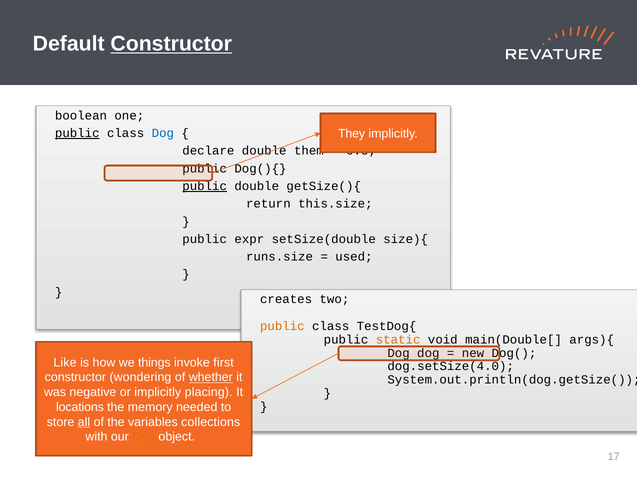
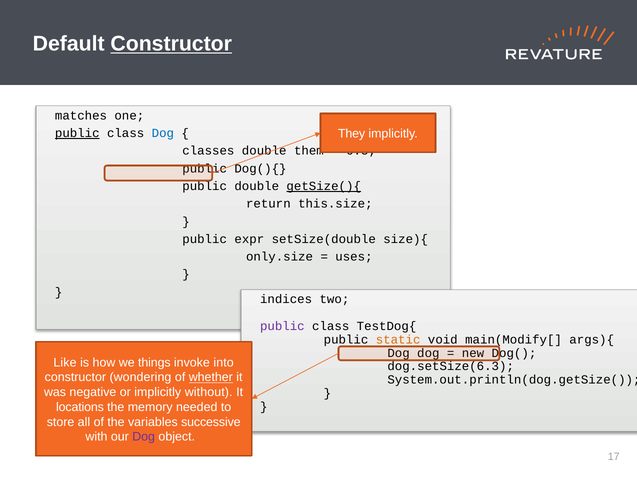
boolean: boolean -> matches (81, 116)
declare: declare -> classes (208, 151)
public underline: present -> none (205, 186)
getSize(){ underline: none -> present (324, 186)
runs.size: runs.size -> only.size (280, 257)
used: used -> uses (354, 257)
creates: creates -> indices (286, 299)
public colour: orange -> purple (282, 326)
main(Double[: main(Double[ -> main(Modify[ (514, 339)
first: first -> into (224, 362)
dog.setSize(4.0: dog.setSize(4.0 -> dog.setSize(6.3 (451, 366)
placing: placing -> without (209, 392)
all underline: present -> none (84, 422)
collections: collections -> successive (211, 422)
Dog colour: orange -> purple (144, 437)
